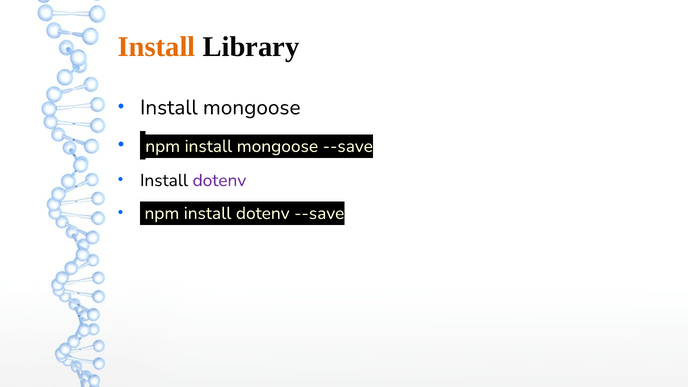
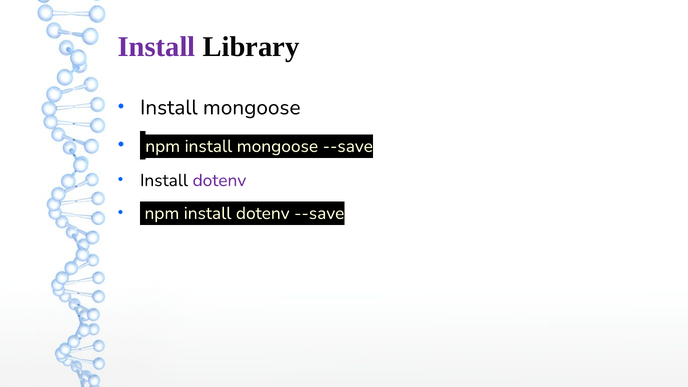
Install colour: orange -> purple (156, 47)
